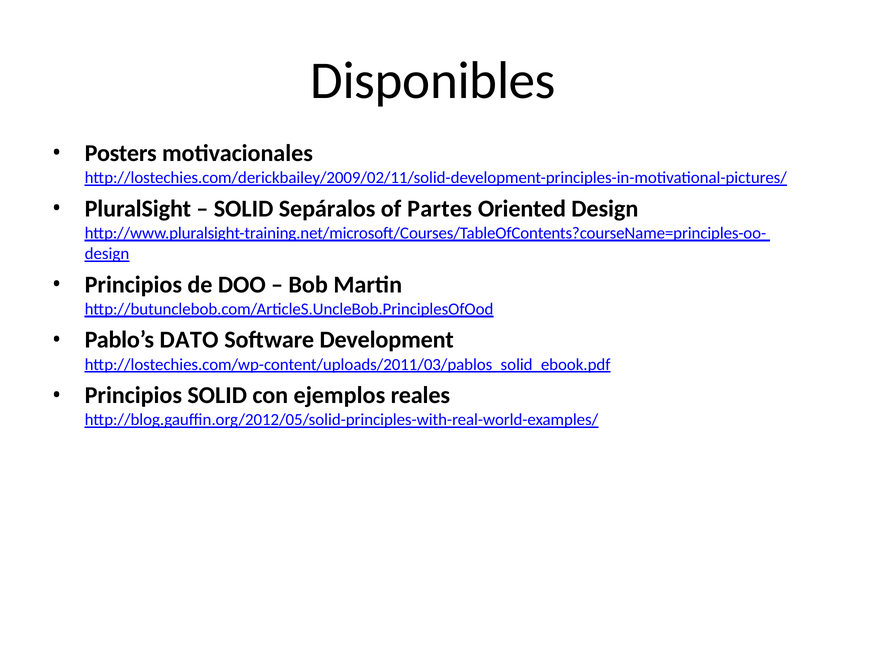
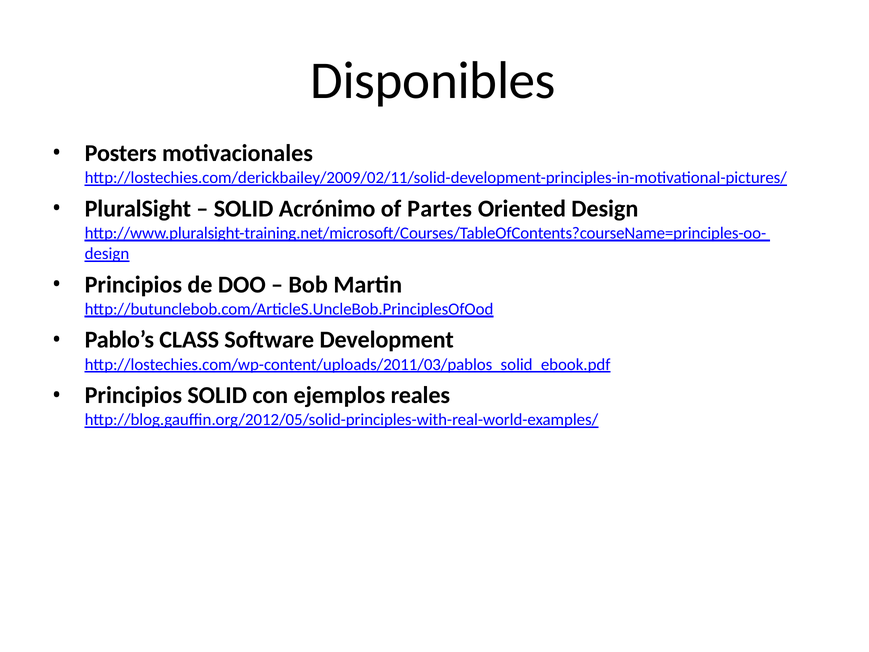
Sepáralos: Sepáralos -> Acrónimo (327, 209)
DATO: DATO -> CLASS (189, 340)
